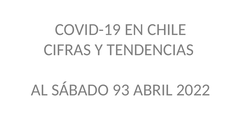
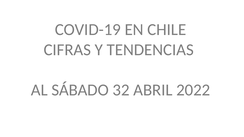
93: 93 -> 32 (121, 90)
